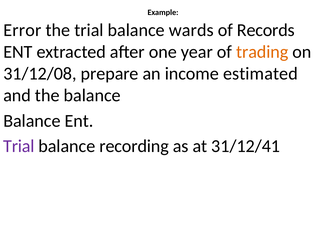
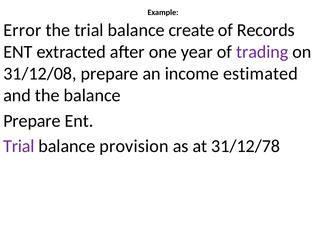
wards: wards -> create (191, 30)
trading colour: orange -> purple (262, 52)
Balance: Balance -> Prepare (32, 121)
recording: recording -> provision (134, 146)
31/12/41: 31/12/41 -> 31/12/78 (246, 146)
